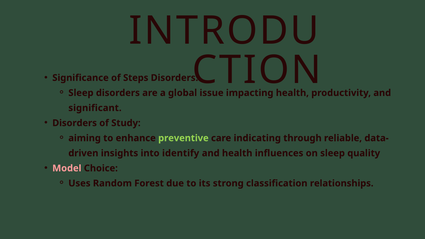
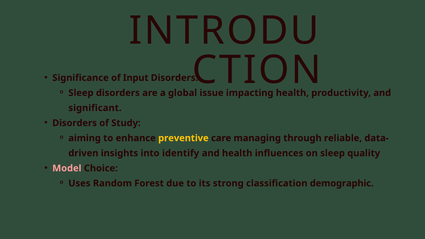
Steps: Steps -> Input (136, 78)
preventive colour: light green -> yellow (183, 138)
indicating: indicating -> managing (257, 138)
relationships: relationships -> demographic (342, 183)
